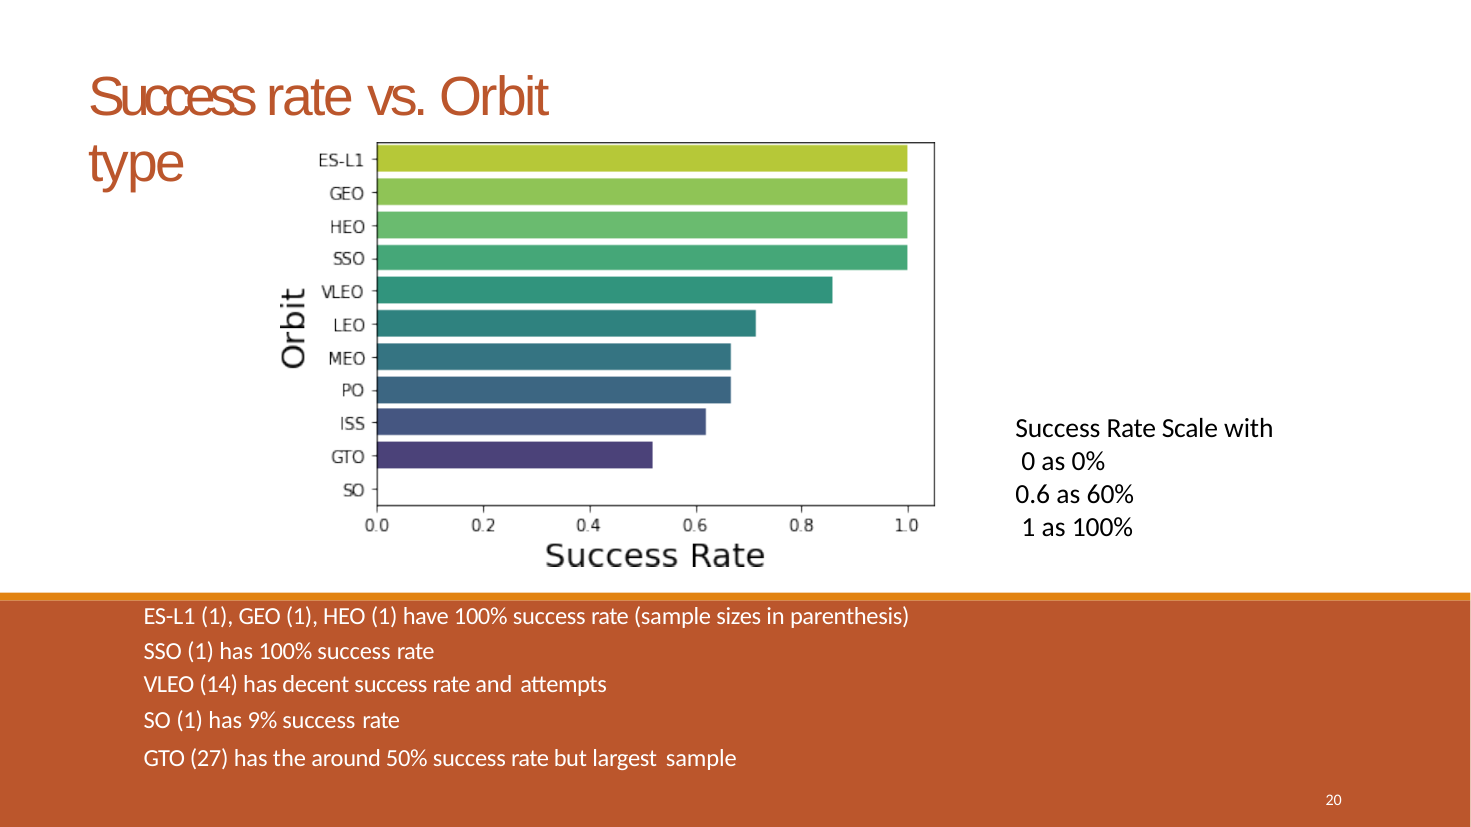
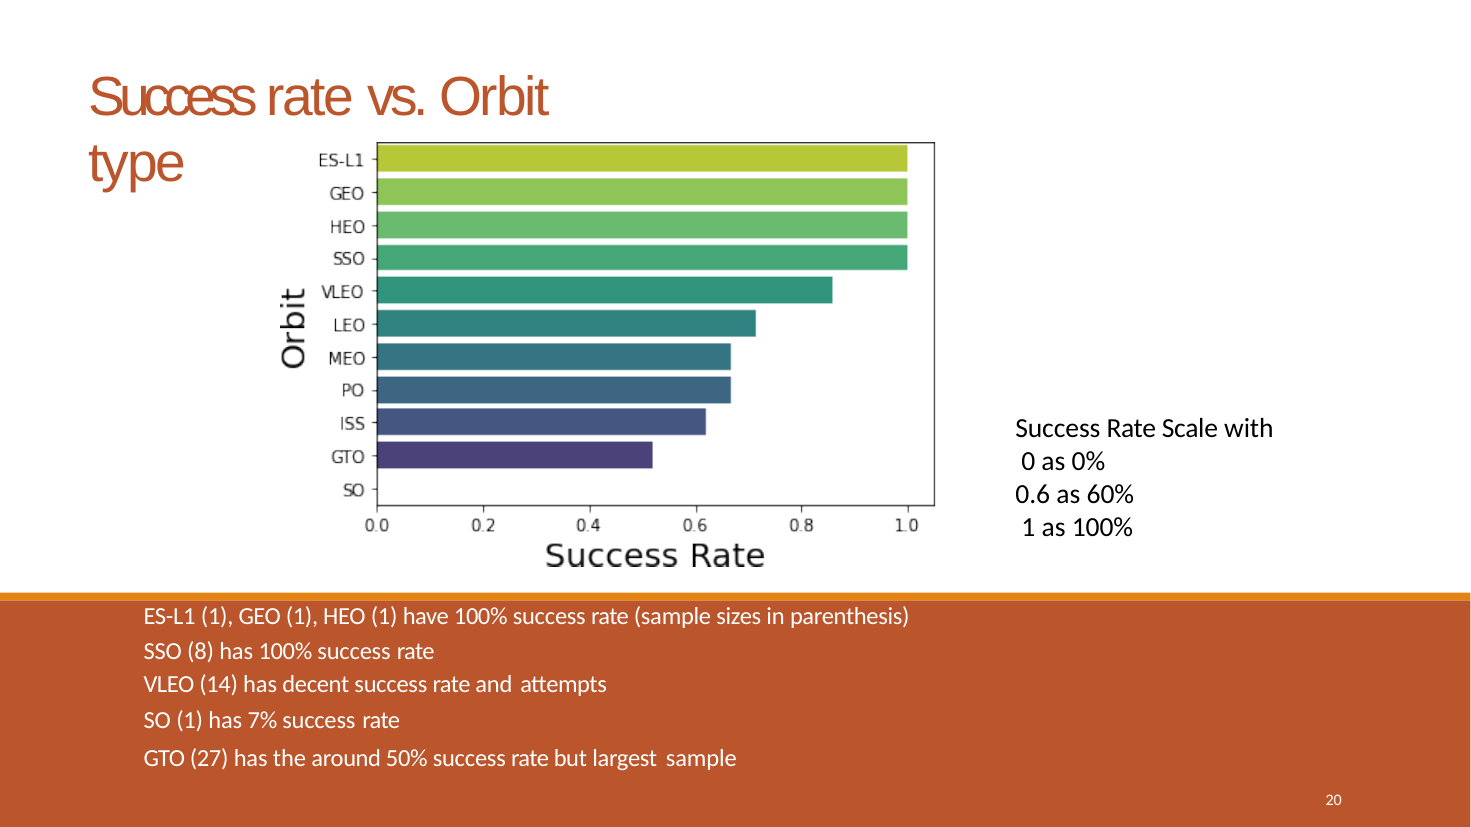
SSO 1: 1 -> 8 (201, 652)
9%: 9% -> 7% (263, 721)
